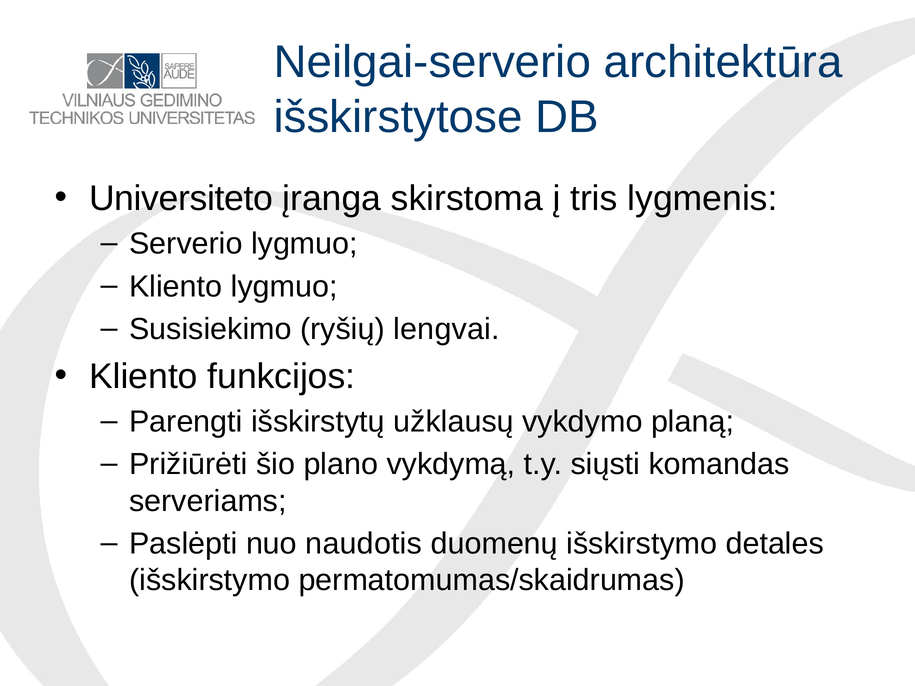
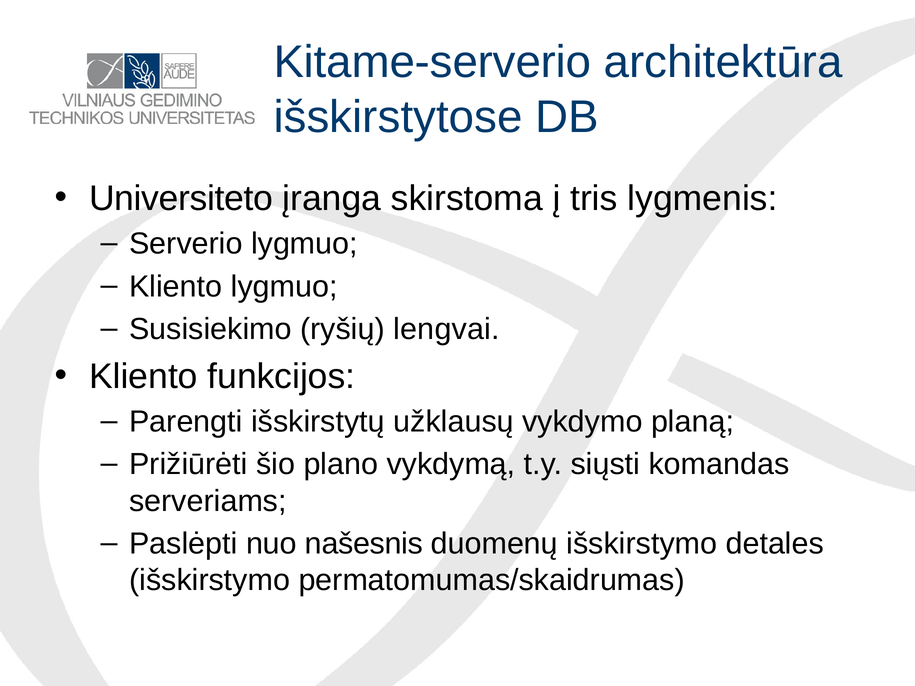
Neilgai-serverio: Neilgai-serverio -> Kitame-serverio (432, 62)
naudotis: naudotis -> našesnis (364, 544)
